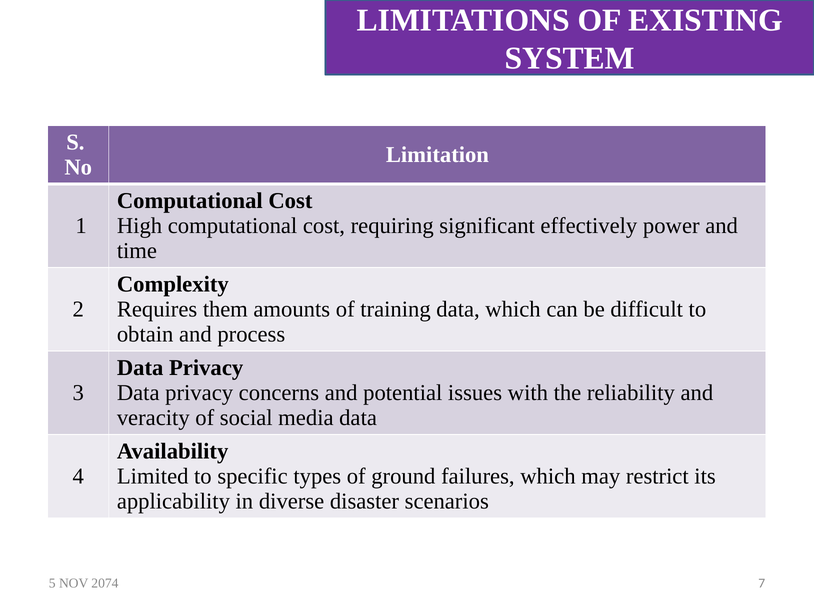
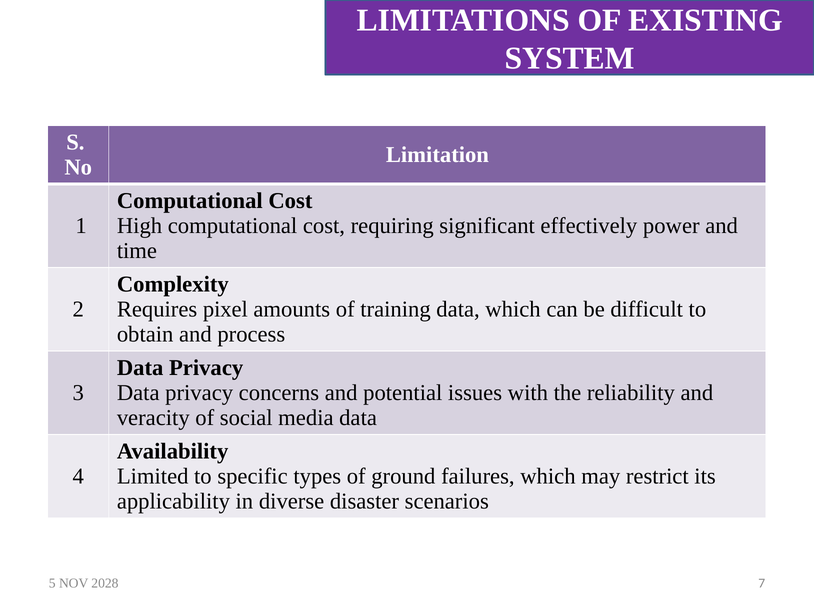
them: them -> pixel (225, 309)
2074: 2074 -> 2028 (105, 583)
